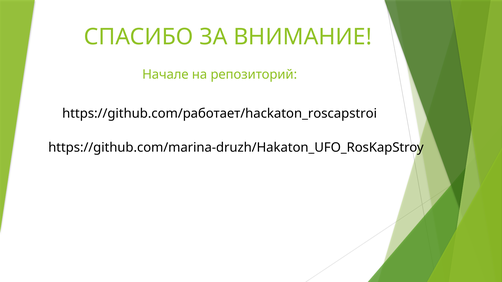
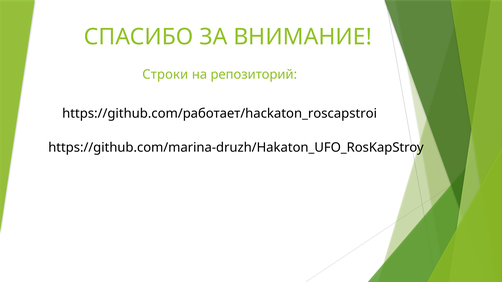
Начале: Начале -> Строки (165, 75)
